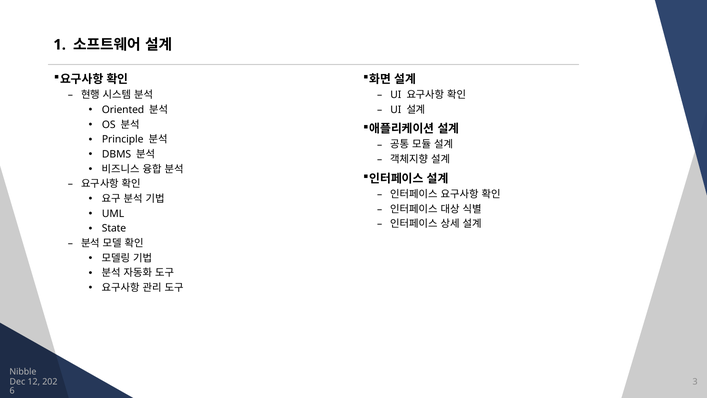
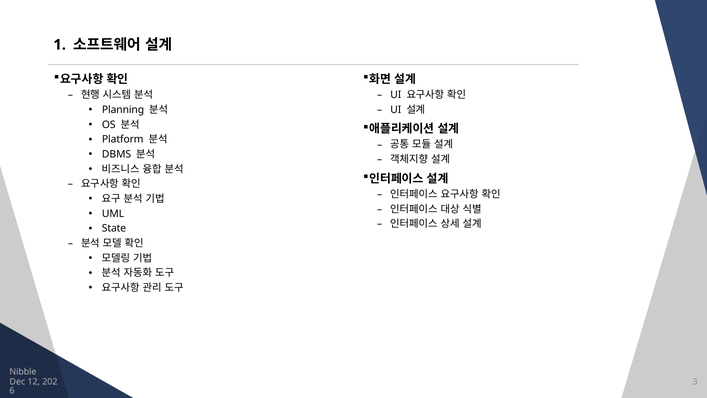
Oriented: Oriented -> Planning (123, 110)
Principle: Principle -> Platform (123, 139)
